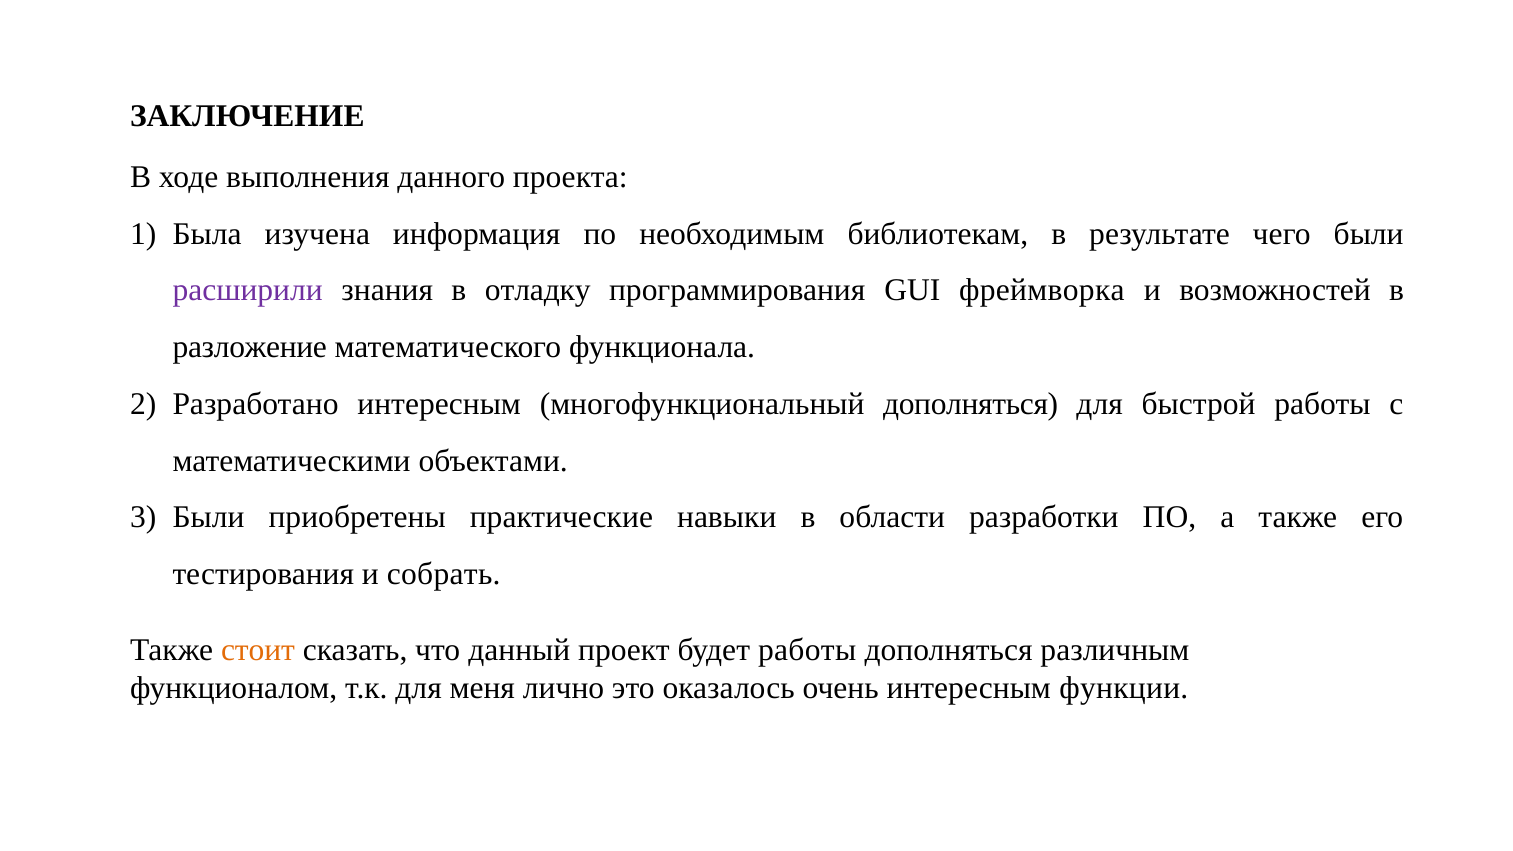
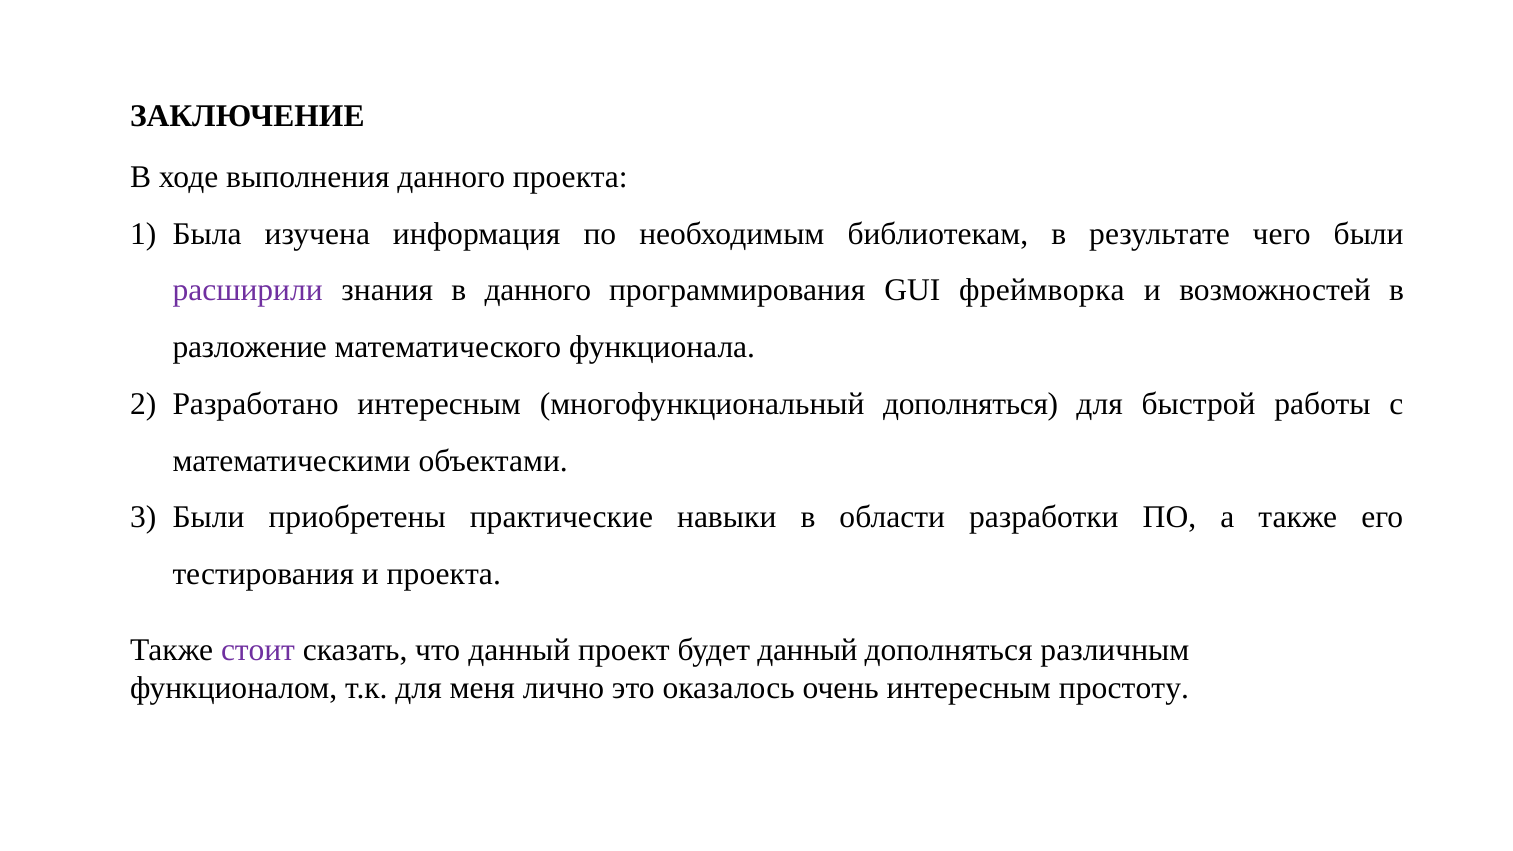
в отладку: отладку -> данного (538, 291)
и собрать: собрать -> проекта (444, 574)
стоит colour: orange -> purple (258, 650)
будет работы: работы -> данный (807, 650)
функции: функции -> простоту (1124, 688)
